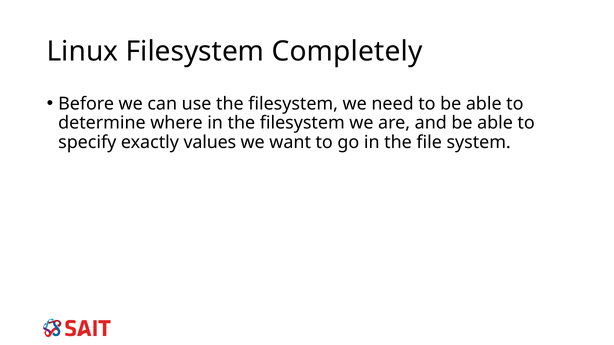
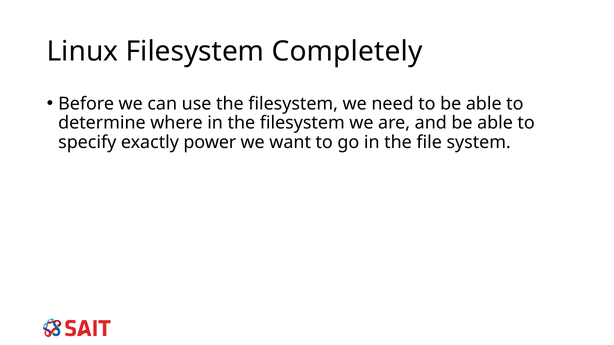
values: values -> power (210, 142)
